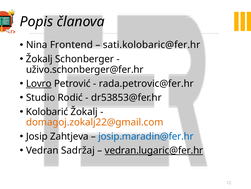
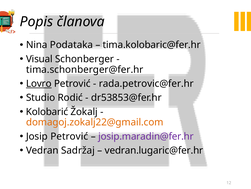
Frontend: Frontend -> Podataka (71, 45)
sati.kolobaric@fer.hr: sati.kolobaric@fer.hr -> tima.kolobaric@fer.hr (152, 45)
Žokalj: Žokalj -> Visual (39, 59)
uživo.schonberger@fer.hr: uživo.schonberger@fer.hr -> tima.schonberger@fer.hr (85, 69)
Josip Zahtjeva: Zahtjeva -> Petrović (69, 136)
josip.maradin@fer.hr colour: blue -> purple (146, 136)
vedran.lugaric@fer.hr underline: present -> none (154, 150)
